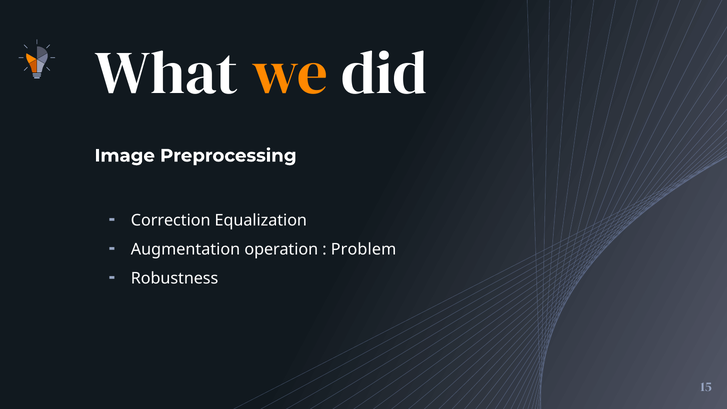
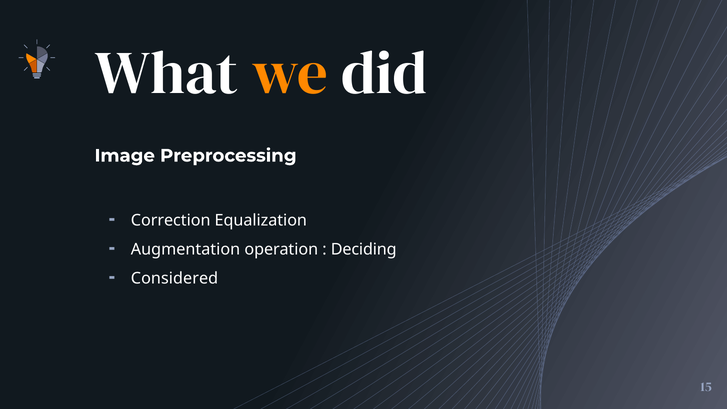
Problem: Problem -> Deciding (364, 249)
Robustness: Robustness -> Considered (175, 278)
